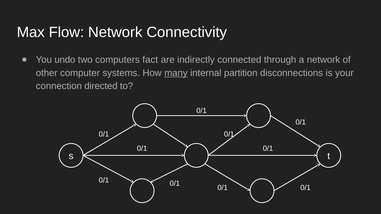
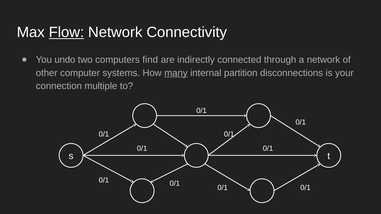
Flow underline: none -> present (66, 32)
fact: fact -> find (150, 60)
directed: directed -> multiple (101, 86)
